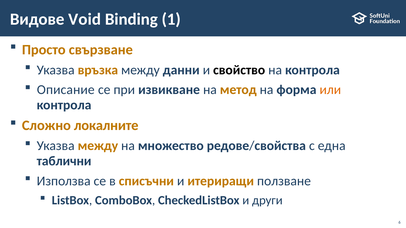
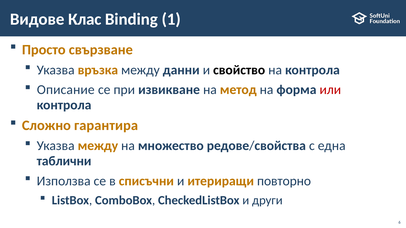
Void: Void -> Клас (85, 19)
или colour: orange -> red (330, 90)
локалните: локалните -> гарантира (106, 126)
ползване: ползване -> повторно (284, 181)
